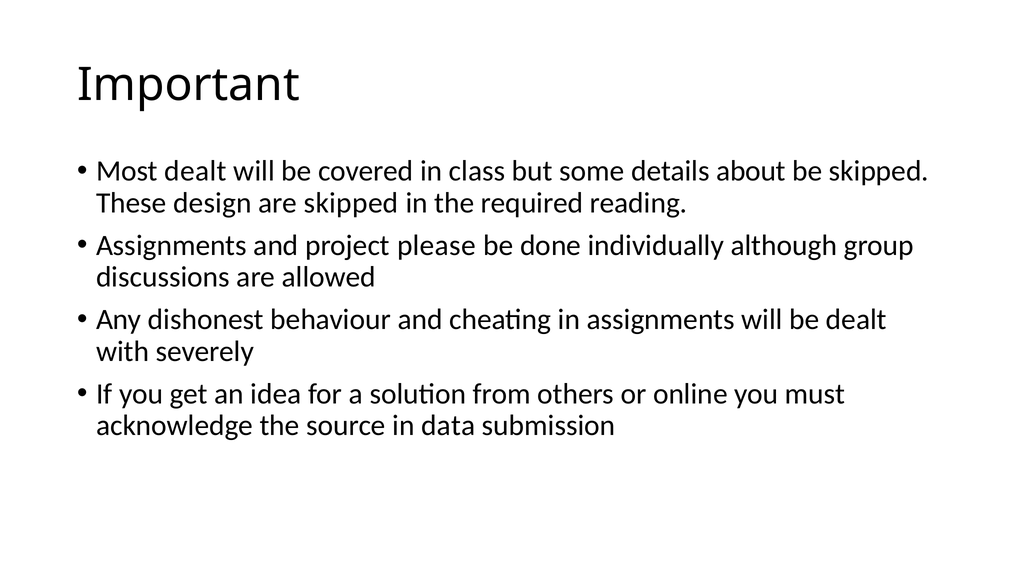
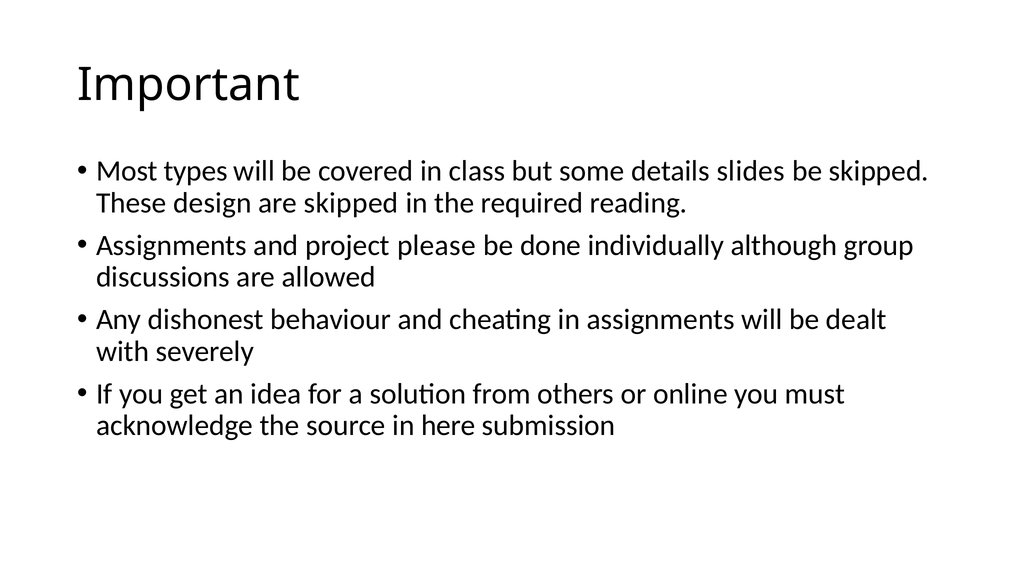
Most dealt: dealt -> types (196, 171)
about: about -> slides (751, 171)
data: data -> here (448, 426)
